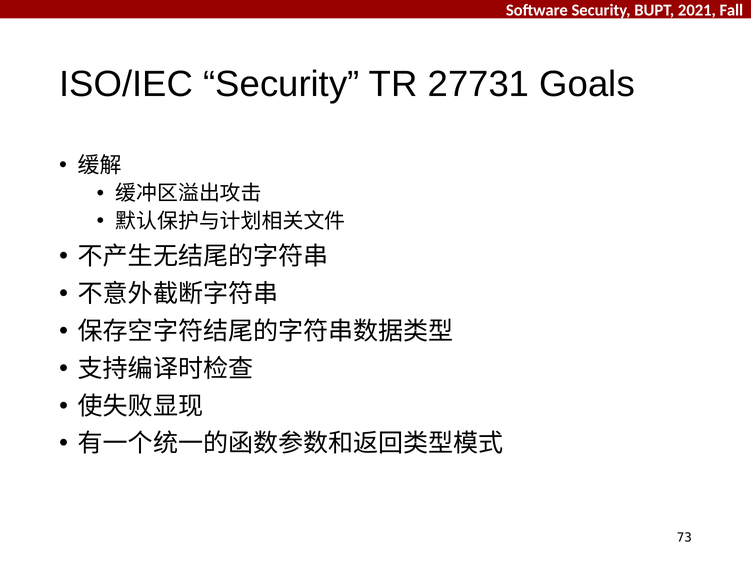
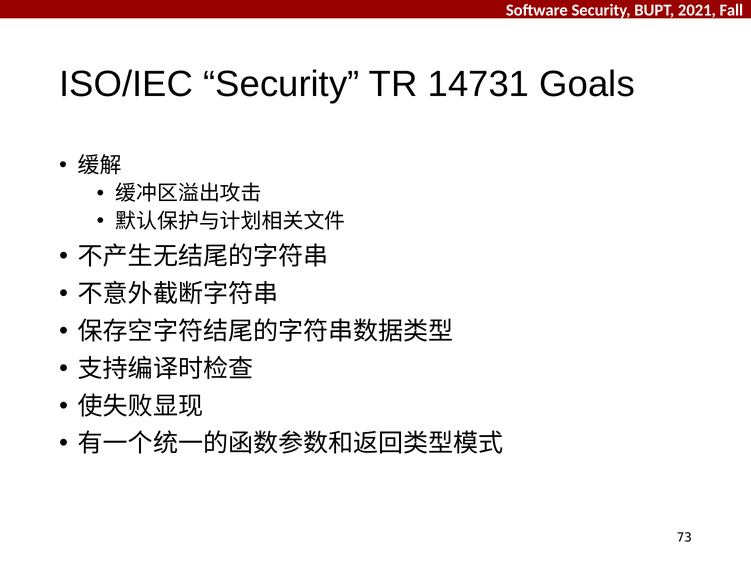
27731: 27731 -> 14731 (478, 84)
